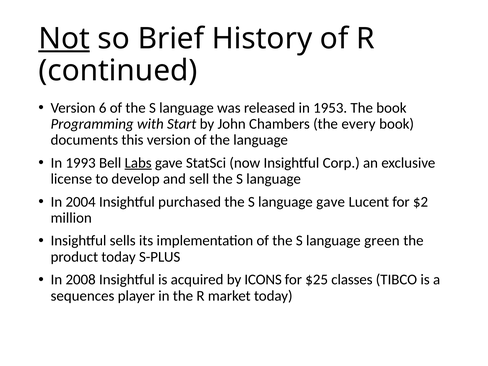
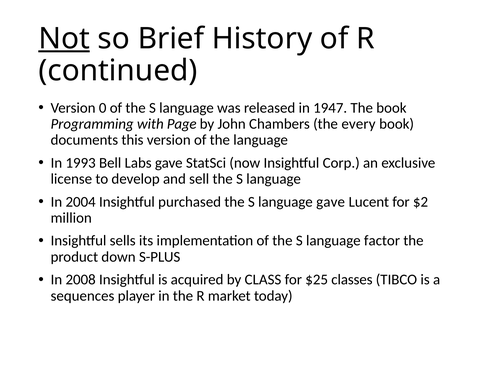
6: 6 -> 0 (103, 108)
1953: 1953 -> 1947 (330, 108)
Start: Start -> Page (182, 124)
Labs underline: present -> none (138, 163)
green: green -> factor (382, 241)
product today: today -> down (119, 257)
ICONS: ICONS -> CLASS (263, 280)
